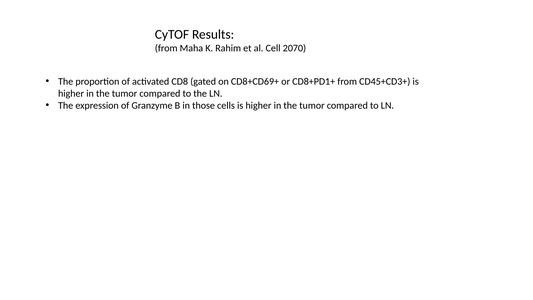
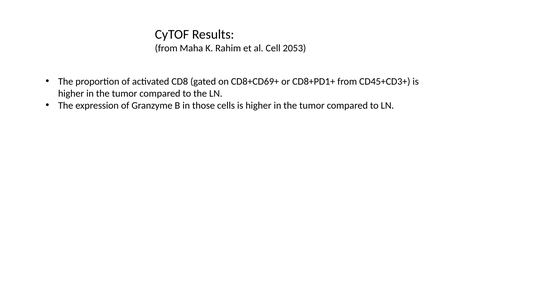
2070: 2070 -> 2053 (294, 48)
